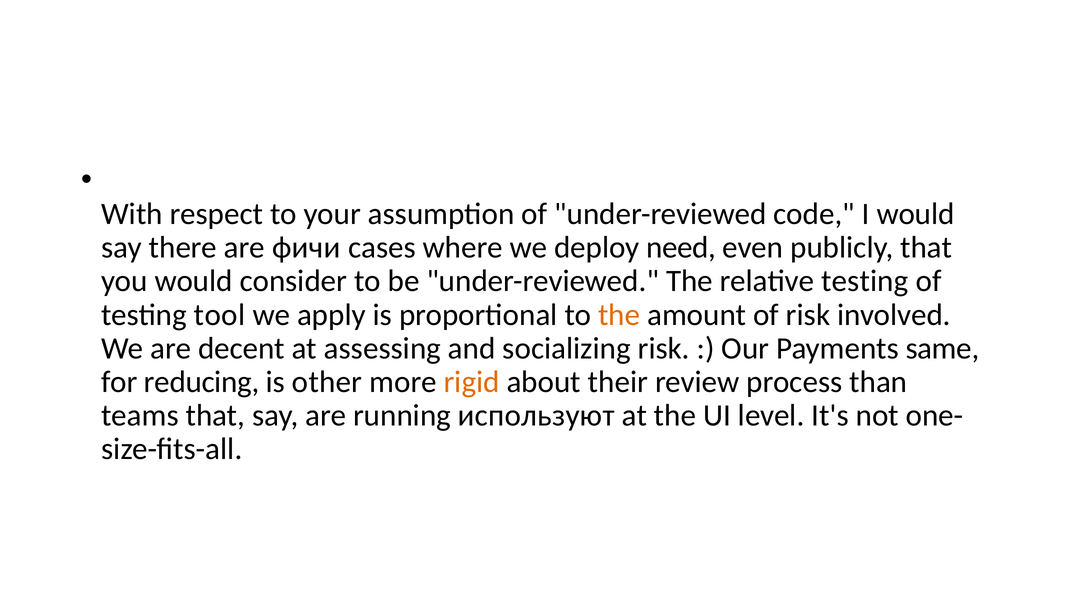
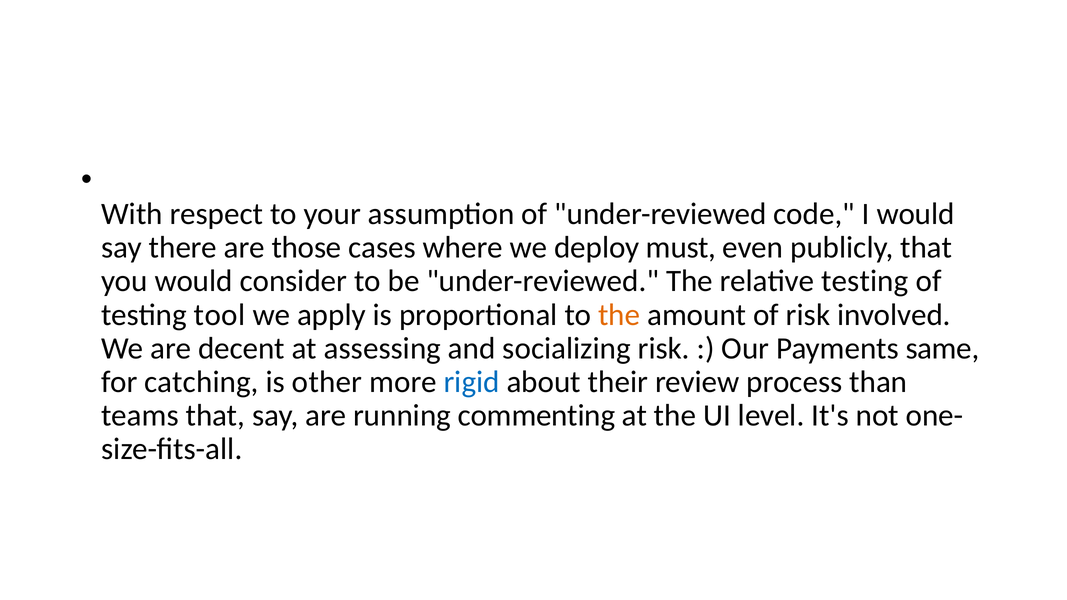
фичи: фичи -> those (307, 248)
need: need -> must (681, 248)
reducing: reducing -> catching (201, 382)
rigid colour: orange -> blue (472, 382)
используют: используют -> commenting (537, 416)
